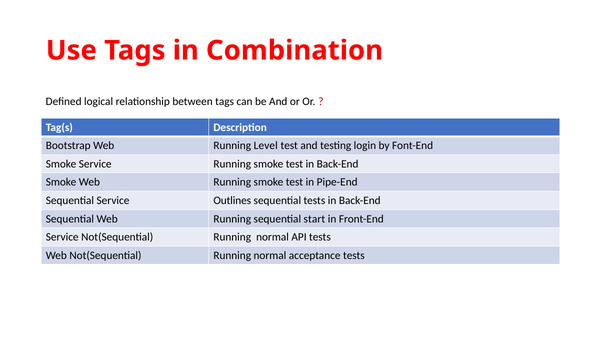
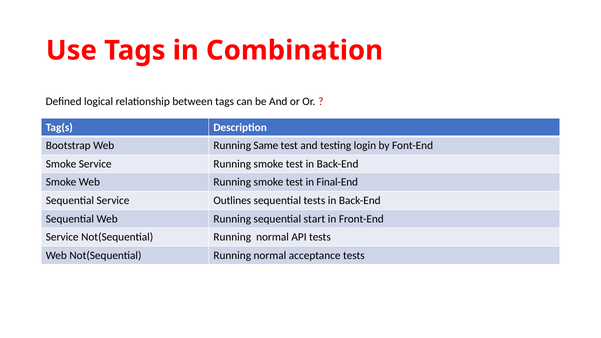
Level: Level -> Same (266, 146)
Pipe-End: Pipe-End -> Final-End (337, 182)
